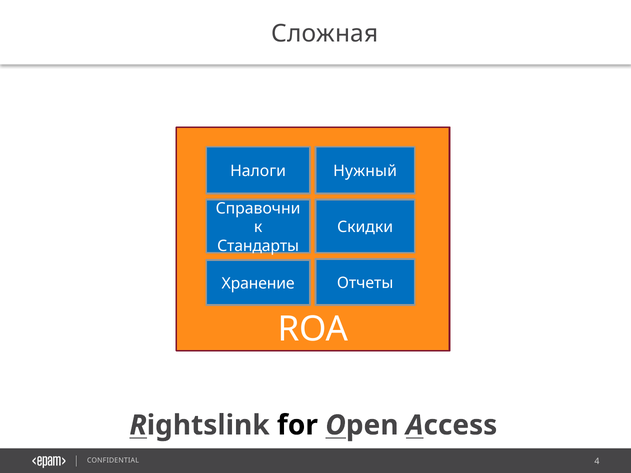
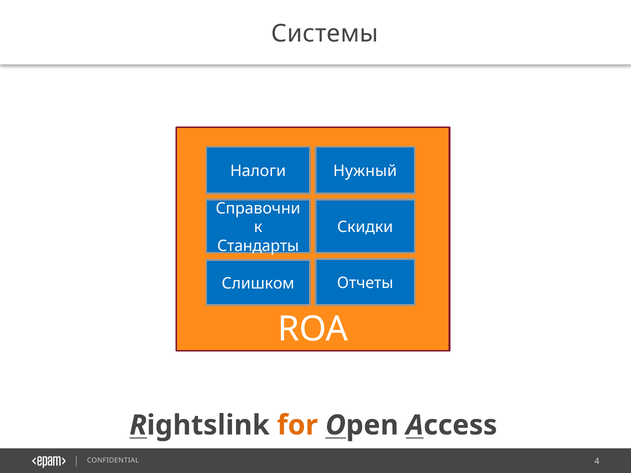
Сложная: Сложная -> Системы (325, 34)
Хранение: Хранение -> Слишком (258, 284)
for colour: black -> orange (297, 425)
